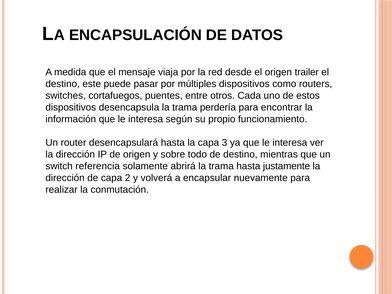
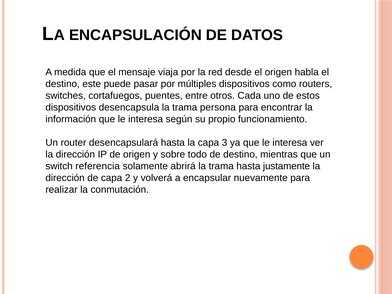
trailer: trailer -> habla (307, 72)
perdería: perdería -> persona (218, 107)
